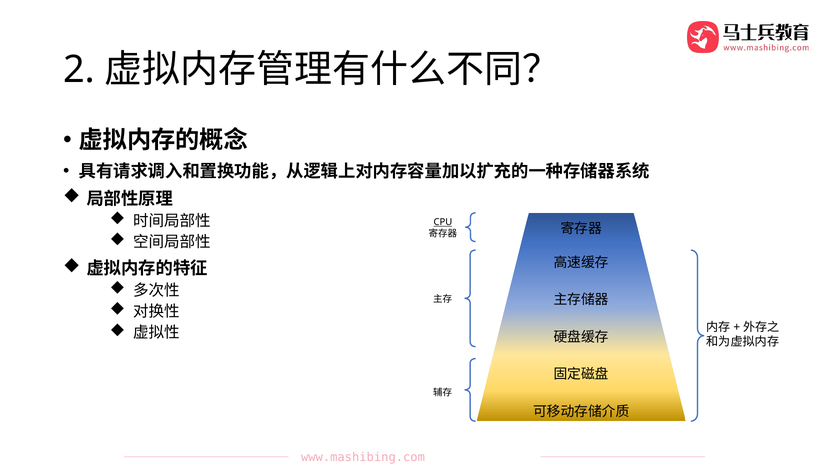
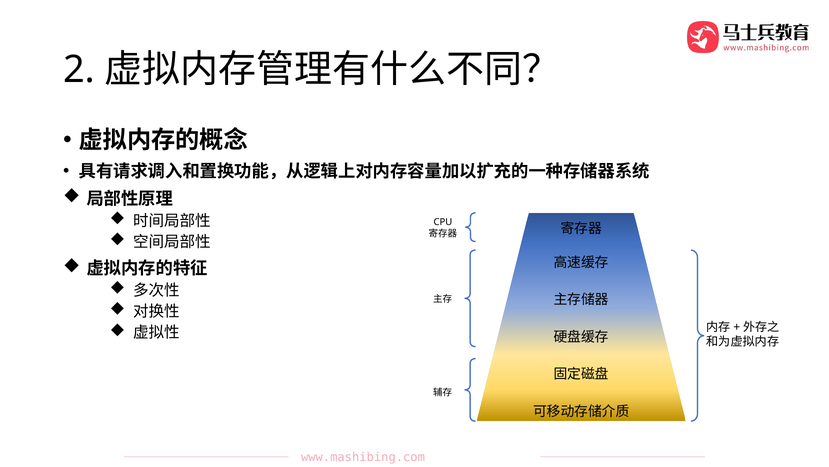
CPU underline: present -> none (443, 222)
